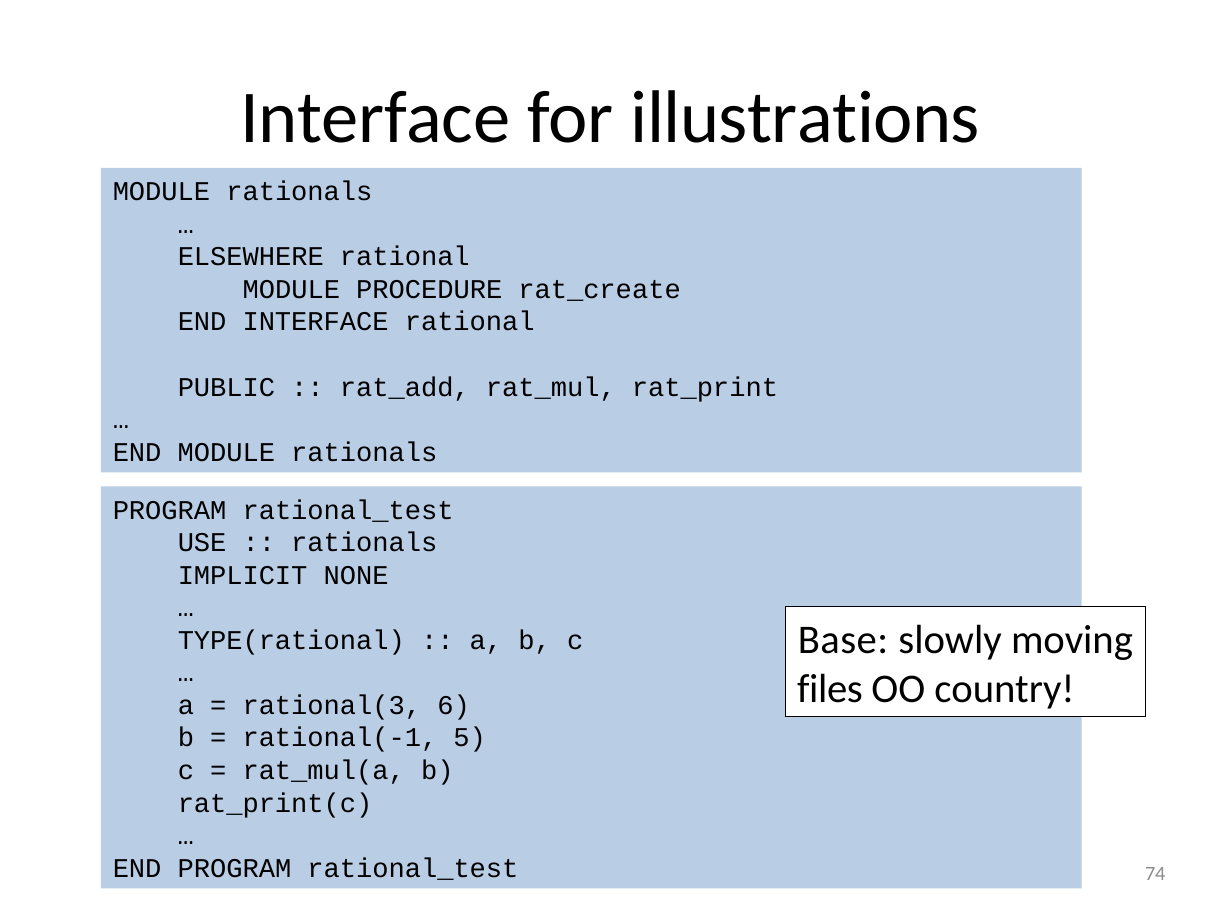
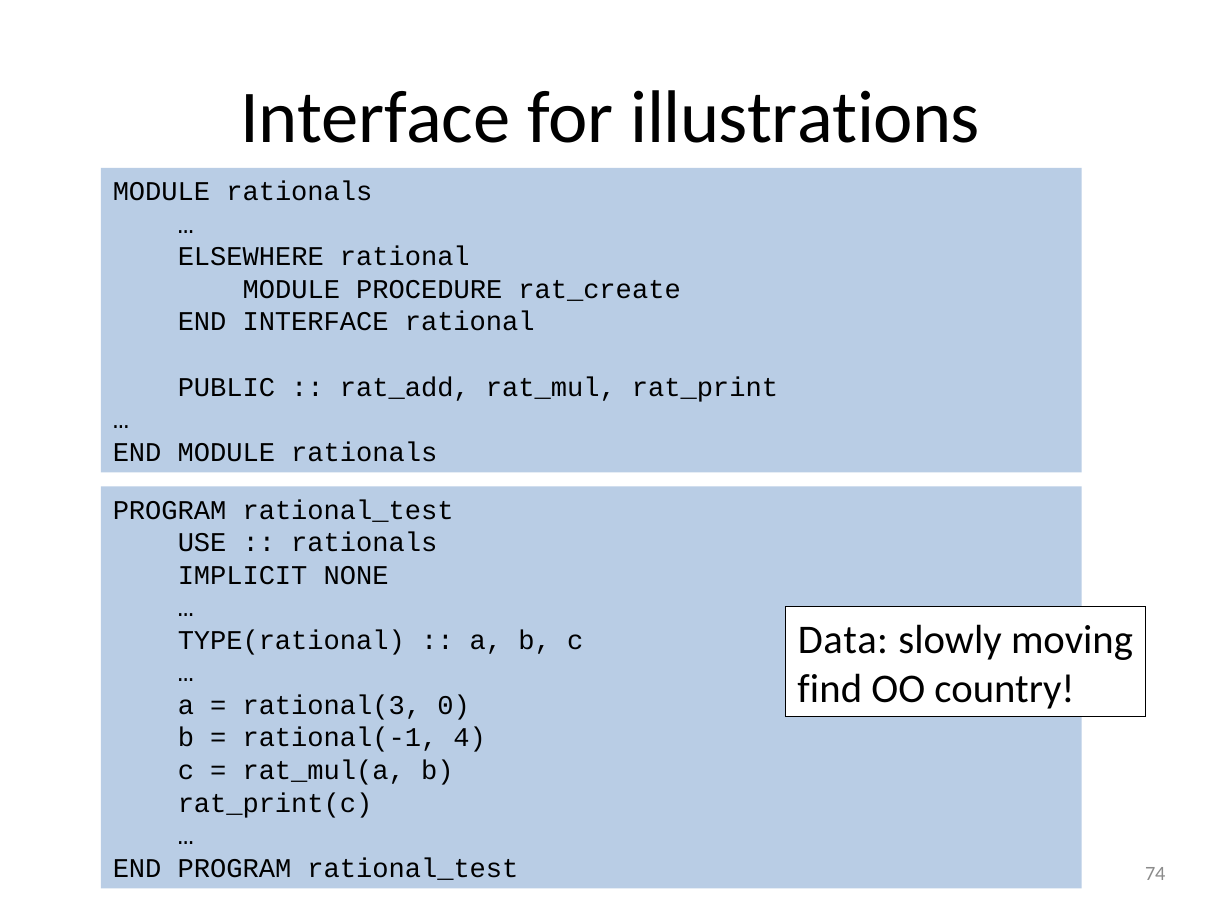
Base: Base -> Data (843, 641)
files: files -> find (830, 690)
6: 6 -> 0 (454, 706)
5: 5 -> 4 (470, 739)
